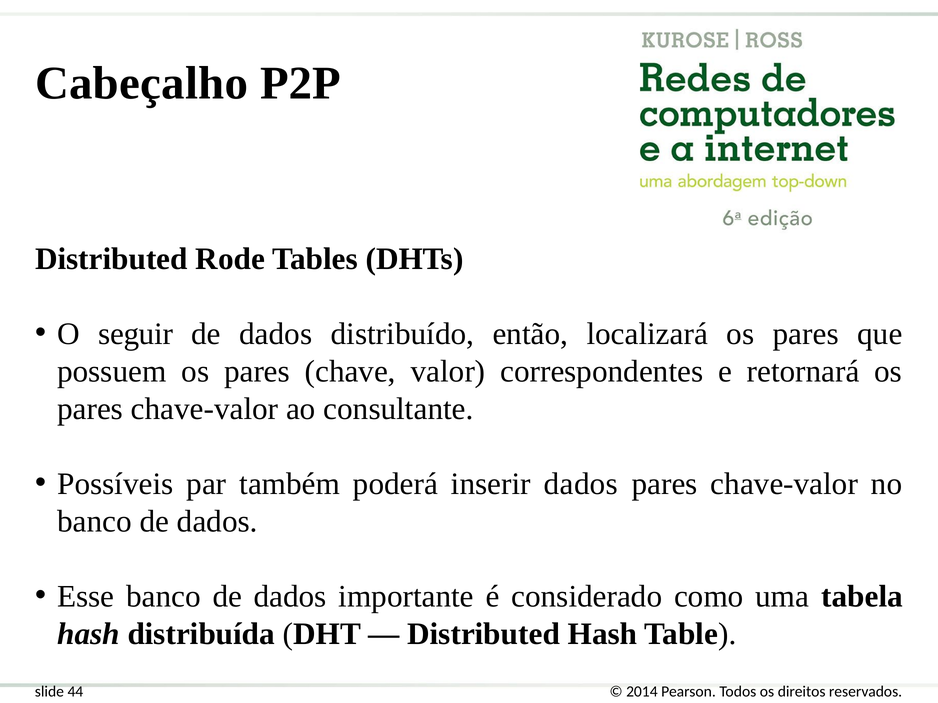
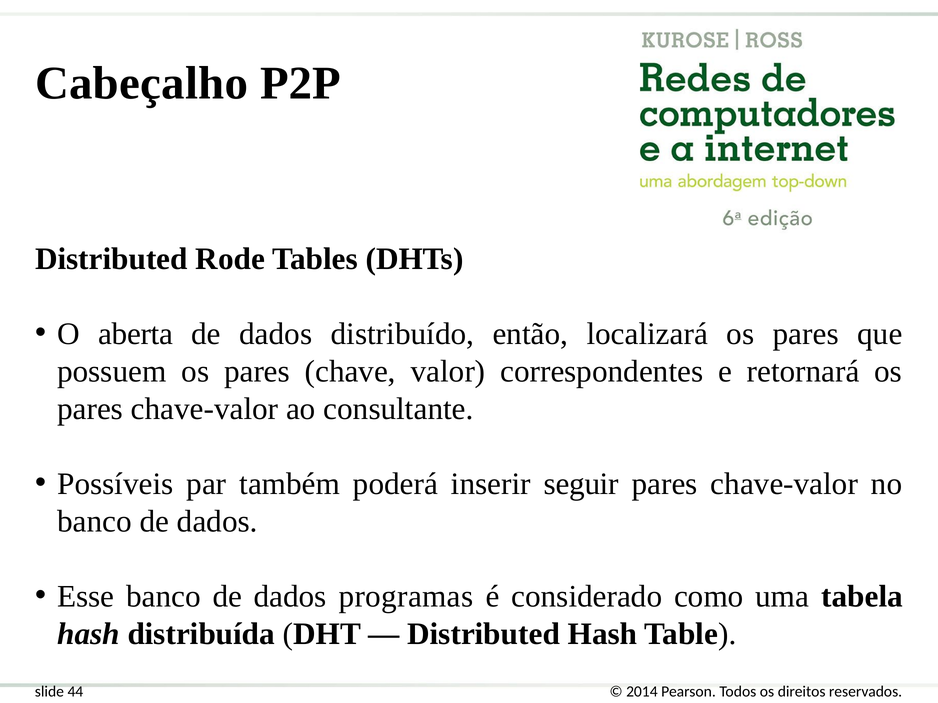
seguir: seguir -> aberta (136, 334)
inserir dados: dados -> seguir (581, 484)
importante: importante -> programas (406, 597)
